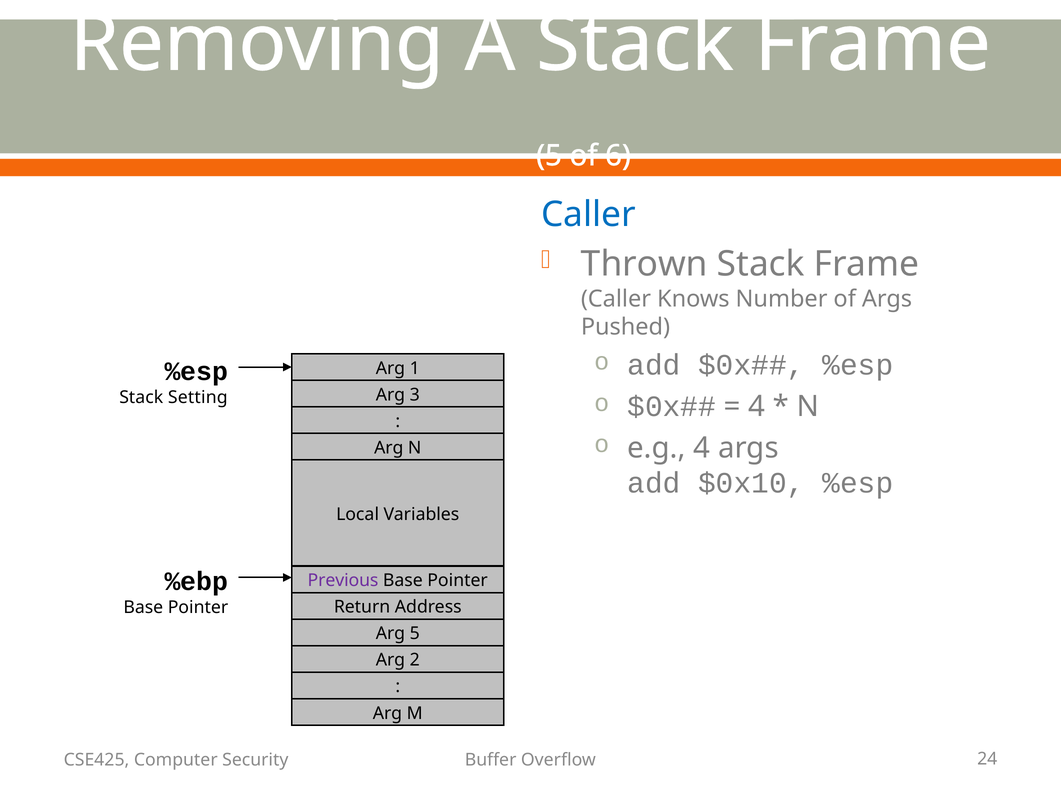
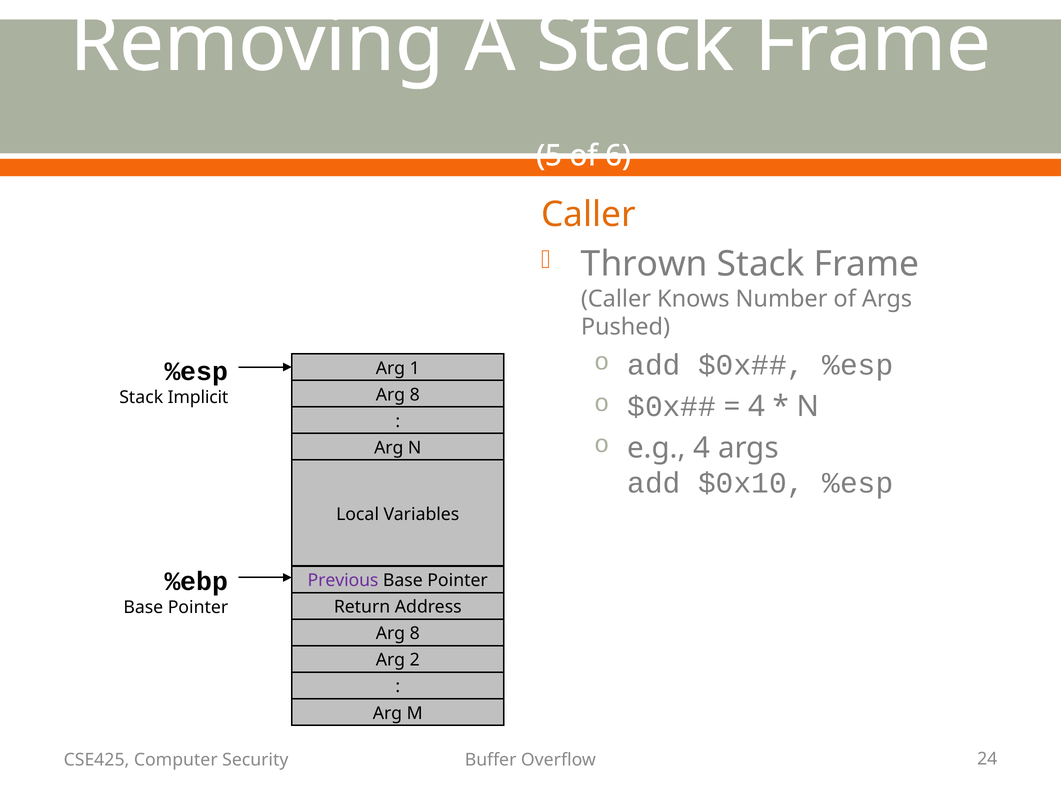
Caller colour: blue -> orange (589, 215)
3: 3 -> 8 (415, 395)
Setting: Setting -> Implicit (198, 397)
5: 5 -> 8 (415, 633)
